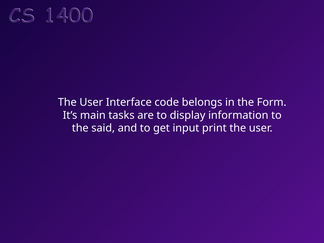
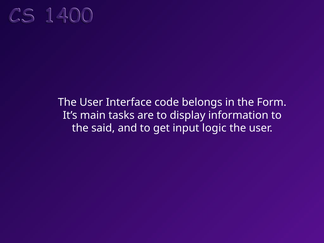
print: print -> logic (214, 128)
